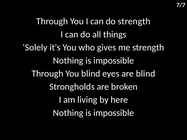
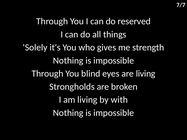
do strength: strength -> reserved (134, 21)
are blind: blind -> living (146, 74)
here: here -> with (119, 100)
